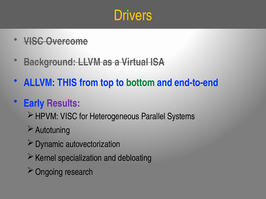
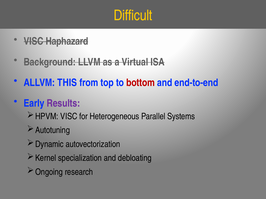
Drivers: Drivers -> Difficult (133, 15)
Overcome: Overcome -> Haphazard (67, 41)
bottom colour: green -> red (141, 83)
